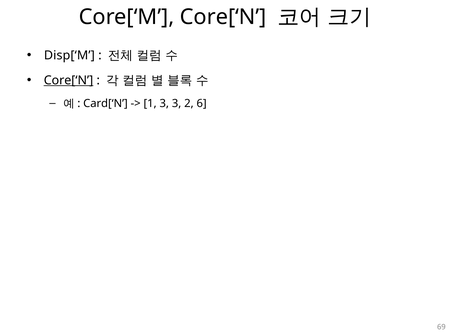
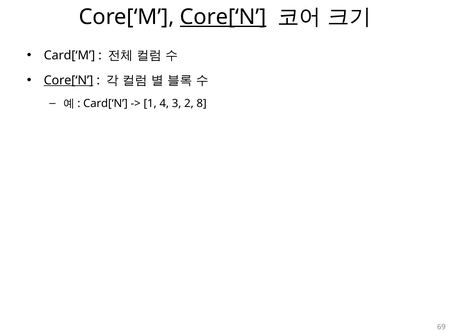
Core[‘N underline: none -> present (223, 17)
Disp[‘M: Disp[‘M -> Card[‘M (69, 56)
1 3: 3 -> 4 (164, 104)
6: 6 -> 8 (202, 104)
